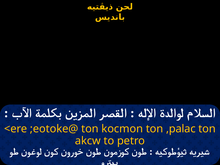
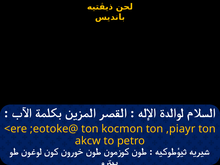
,palac: ,palac -> ,piayr (181, 129)
